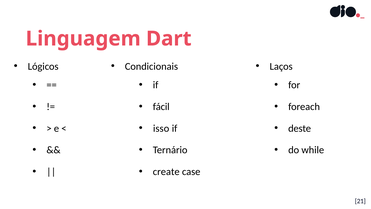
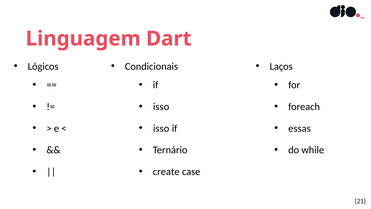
fácil: fácil -> isso (161, 107)
deste: deste -> essas (300, 128)
